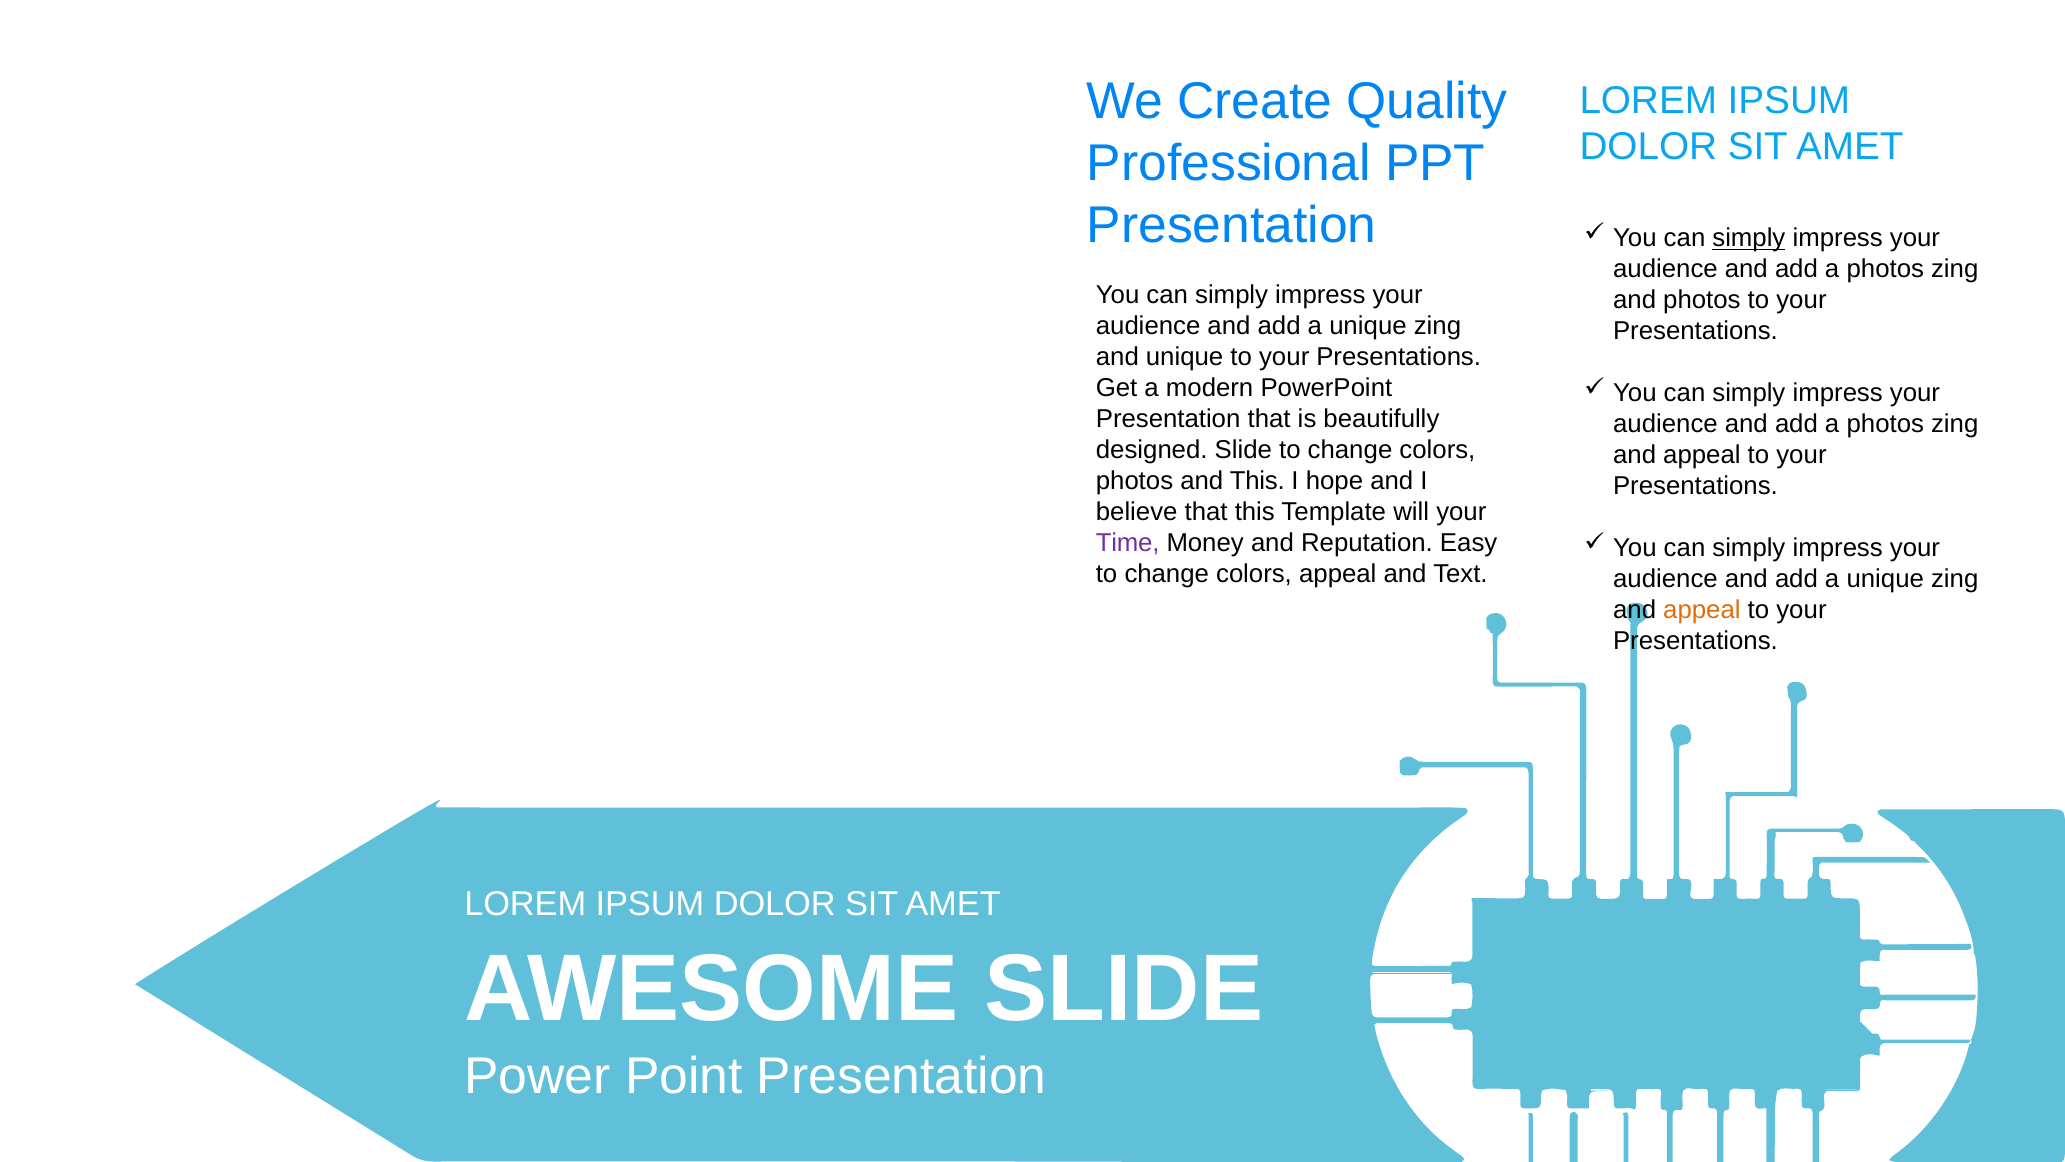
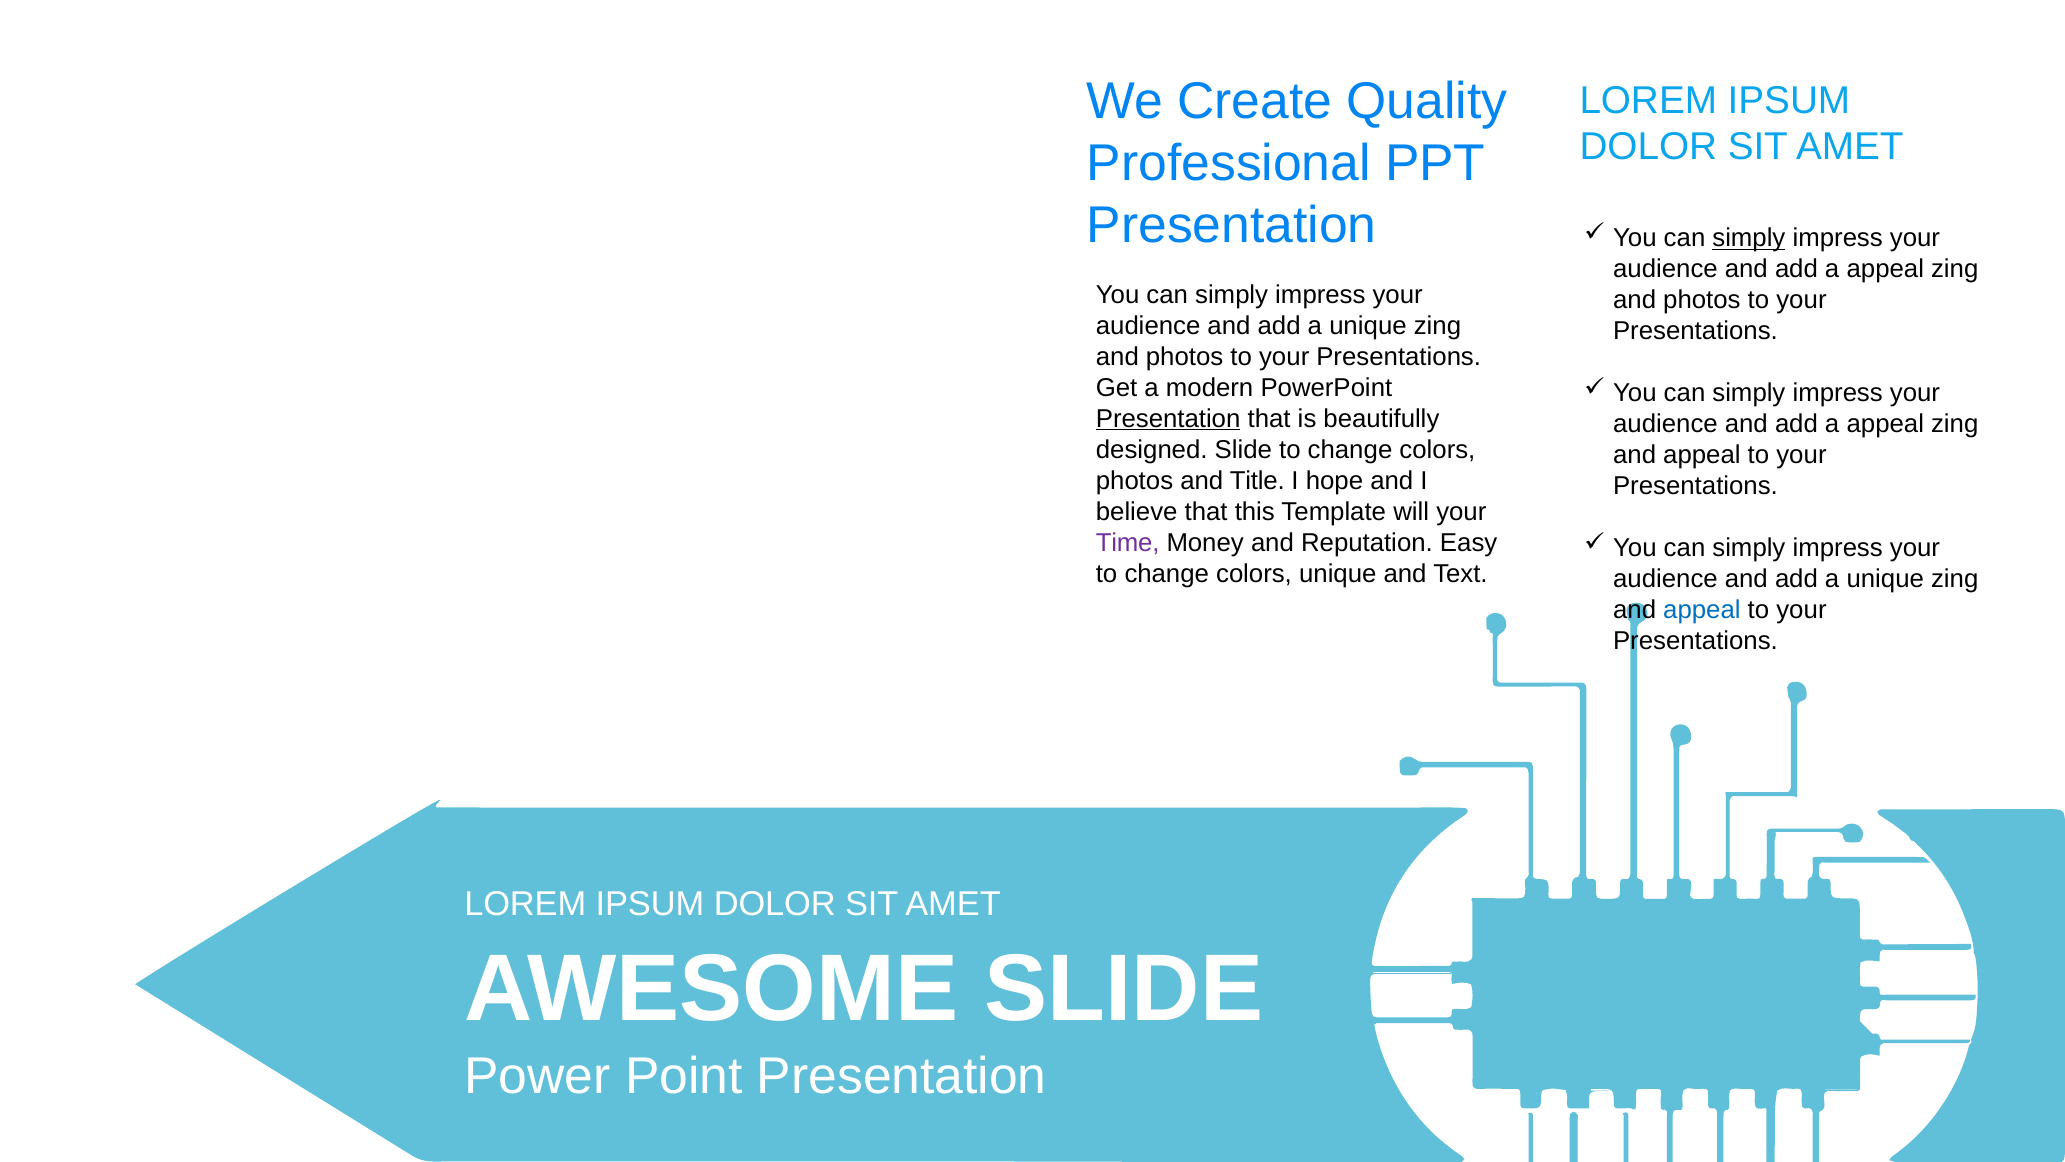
photos: photos -> appeal (1885, 269)
unique: unique -> photos (1185, 356)
Presentation underline: none -> present (1168, 418)
photos: photos -> appeal (1885, 424)
and This: This -> Title (1257, 480)
colors appeal: appeal -> unique (1338, 573)
appeal colour: orange -> blue (1702, 610)
